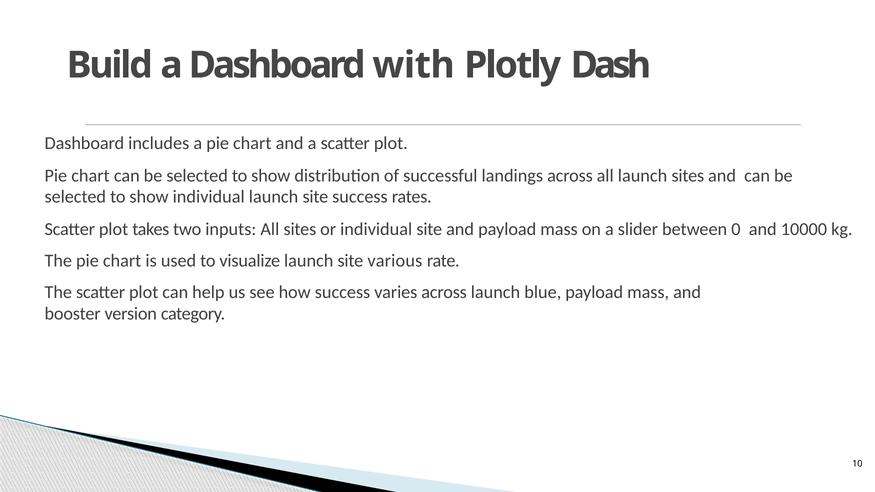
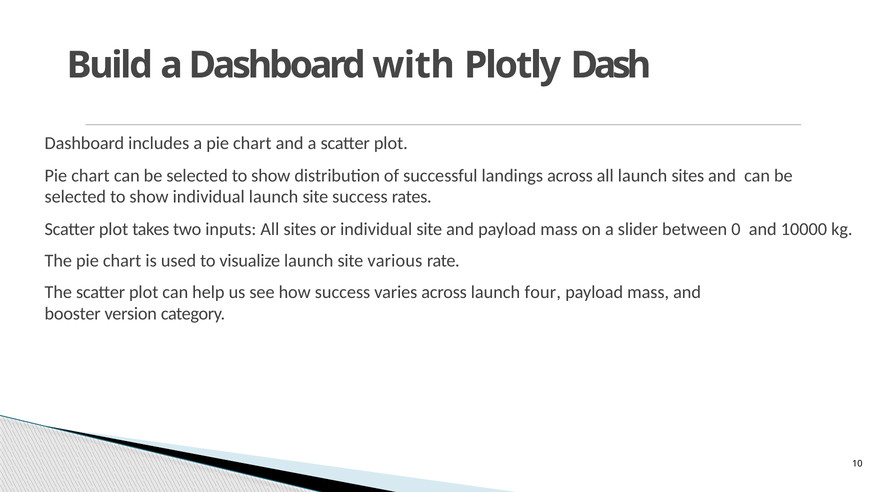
blue: blue -> four (543, 292)
